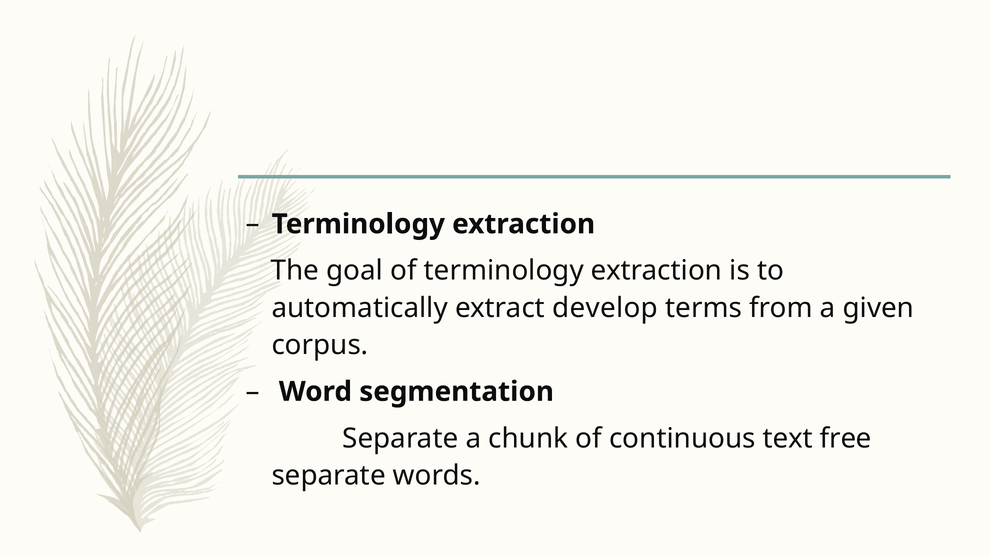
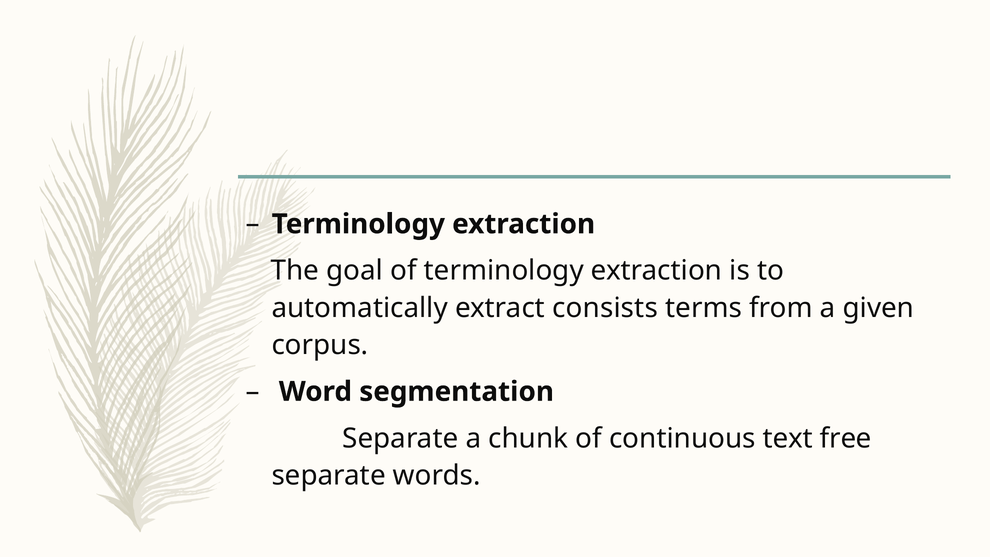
develop: develop -> consists (605, 308)
